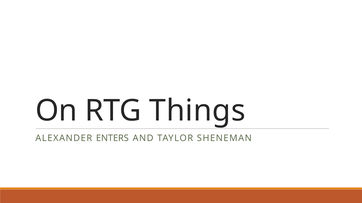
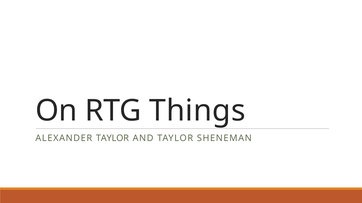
ALEXANDER ENTERS: ENTERS -> TAYLOR (112, 138)
